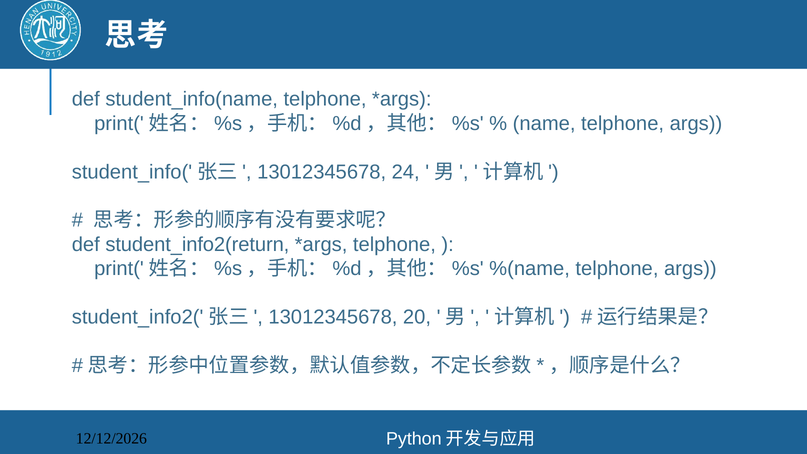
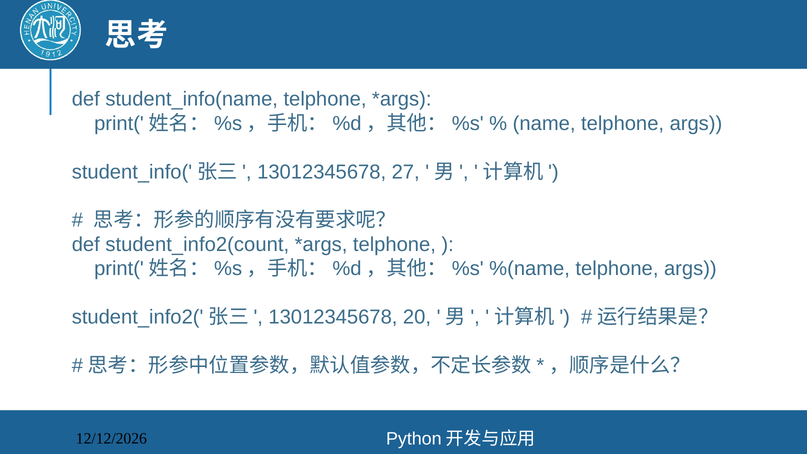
24: 24 -> 27 (406, 172)
student_info2(return: student_info2(return -> student_info2(count (197, 244)
